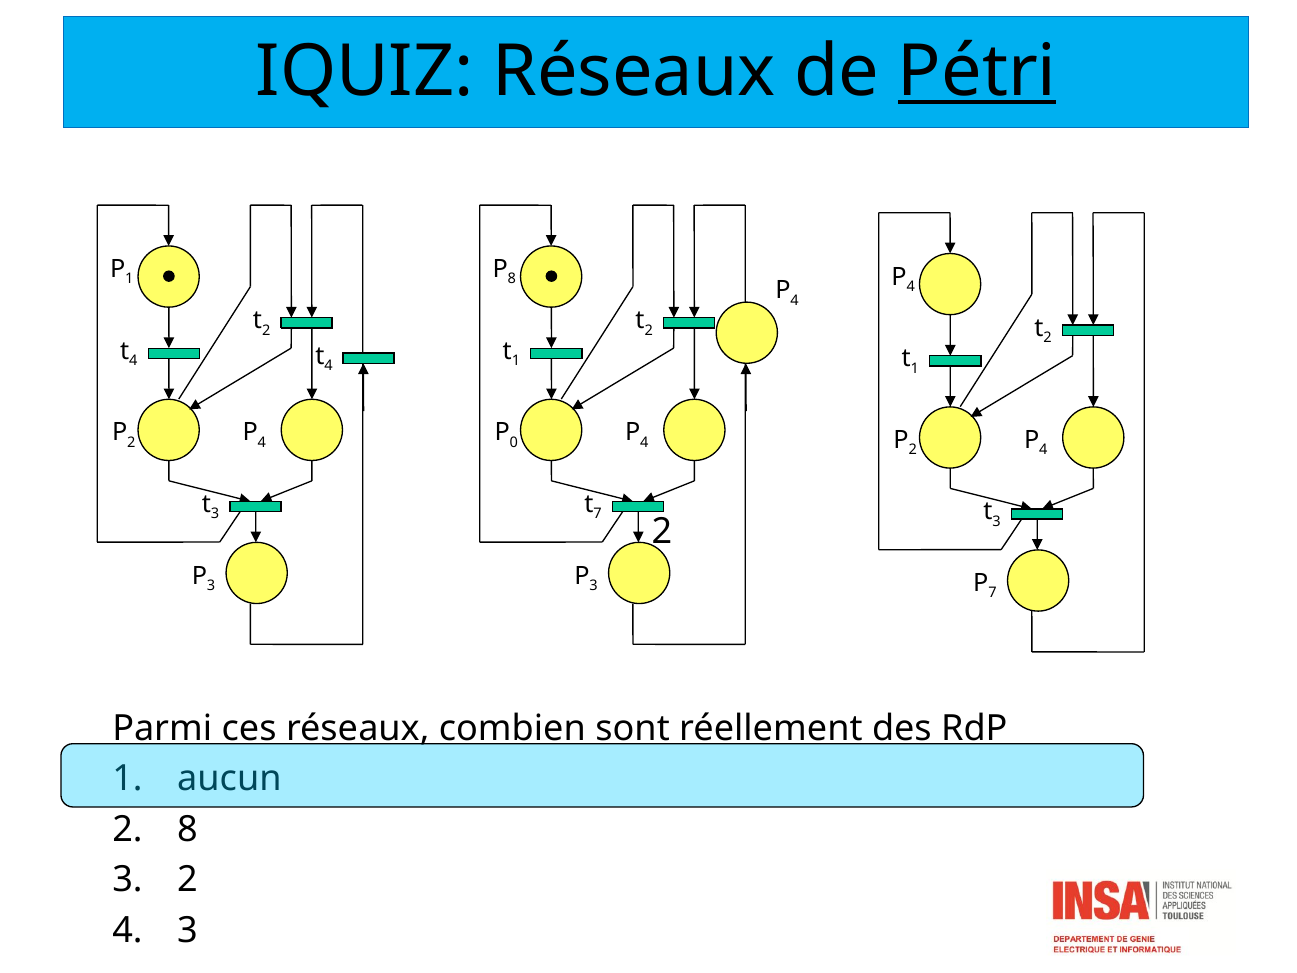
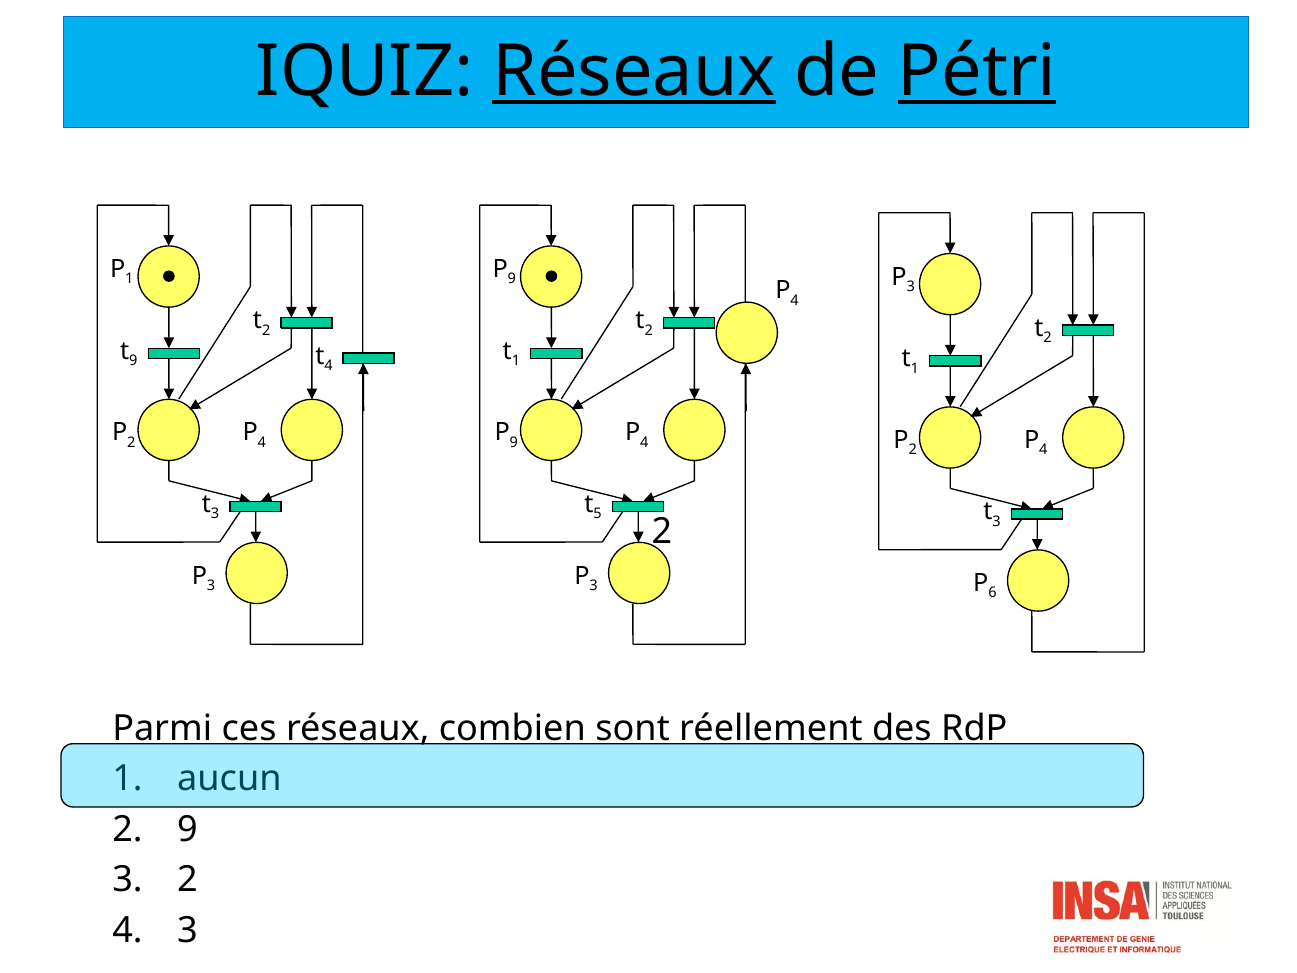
Réseaux underline: none -> present (634, 71)
8: 8 -> 9 (512, 279)
4: 4 -> 3 (911, 286)
4: 4 -> 9 (133, 361)
0: 0 -> 9 (514, 442)
7: 7 -> 5 (598, 514)
7: 7 -> 6 (992, 593)
2 8: 8 -> 9 (187, 829)
